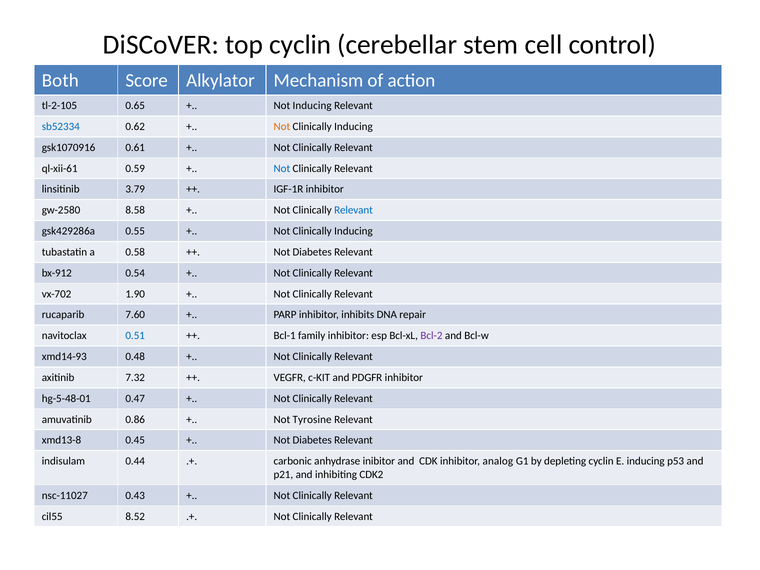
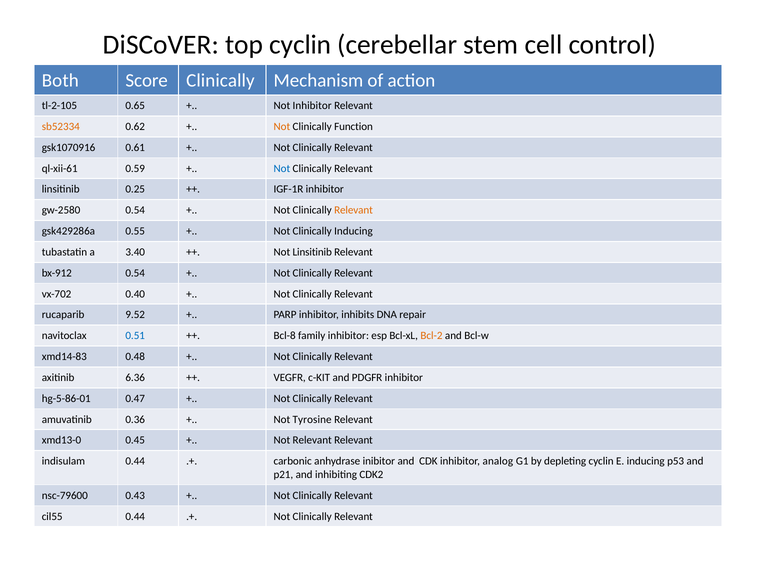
Score Alkylator: Alkylator -> Clinically (220, 80)
Not Inducing: Inducing -> Inhibitor (312, 106)
sb52334 colour: blue -> orange (61, 127)
Inducing: Inducing -> Function (354, 127)
3.79: 3.79 -> 0.25 (135, 189)
gw-2580 8.58: 8.58 -> 0.54 (135, 210)
Relevant colour: blue -> orange (354, 210)
0.58: 0.58 -> 3.40 (135, 252)
Diabetes: Diabetes -> Linsitinib (312, 252)
1.90: 1.90 -> 0.40 (135, 294)
7.60: 7.60 -> 9.52 (135, 315)
Bcl-1: Bcl-1 -> Bcl-8 (285, 336)
Bcl-2 colour: purple -> orange (431, 336)
xmd14-93: xmd14-93 -> xmd14-83 (64, 357)
7.32: 7.32 -> 6.36 (135, 378)
hg-5-48-01: hg-5-48-01 -> hg-5-86-01 (66, 398)
0.86: 0.86 -> 0.36 (135, 419)
xmd13-8: xmd13-8 -> xmd13-0 (61, 440)
Diabetes: Diabetes -> Relevant (312, 440)
nsc-11027: nsc-11027 -> nsc-79600 (65, 495)
cil55 8.52: 8.52 -> 0.44 (135, 516)
